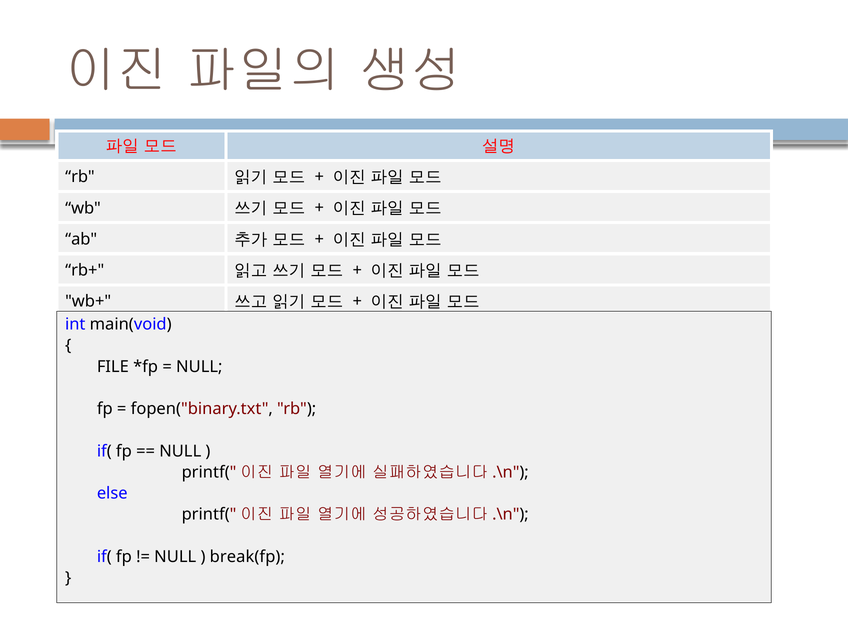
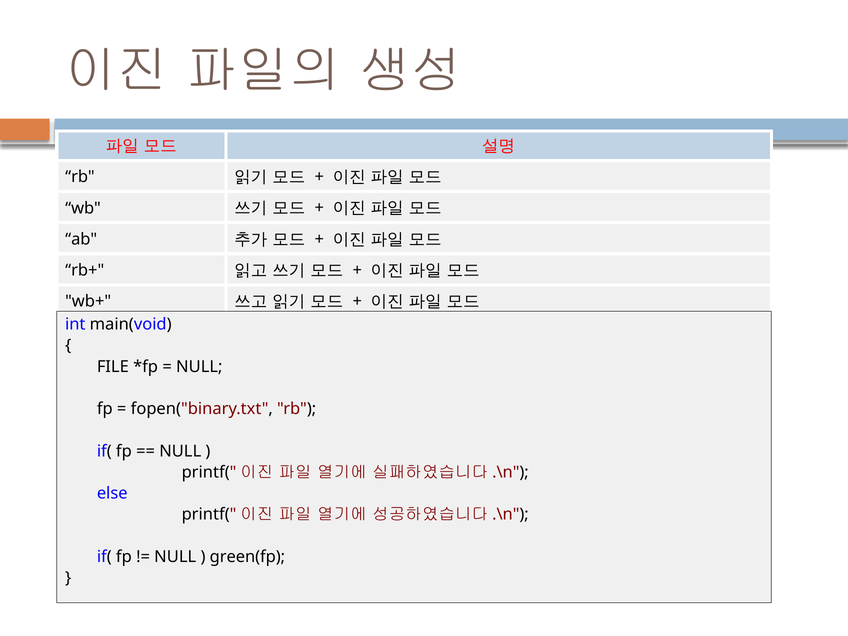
break(fp: break(fp -> green(fp (247, 557)
